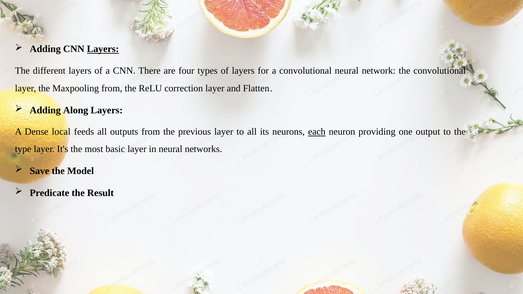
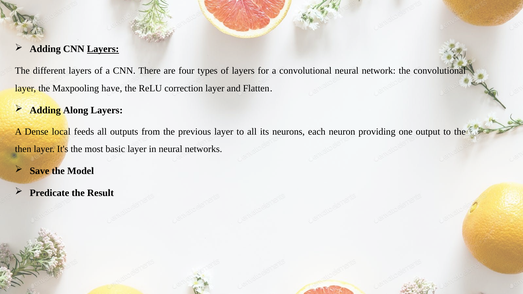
Maxpooling from: from -> have (112, 88)
each underline: present -> none (317, 132)
type: type -> then (23, 149)
